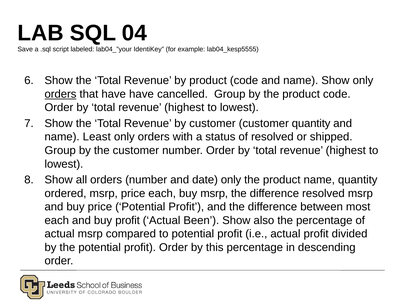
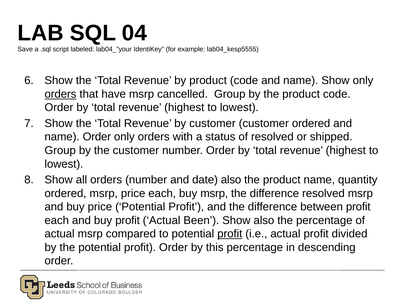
have have: have -> msrp (142, 94)
customer quantity: quantity -> ordered (311, 123)
name Least: Least -> Order (97, 137)
date only: only -> also (231, 180)
between most: most -> profit (358, 207)
profit underline: none -> present (230, 234)
